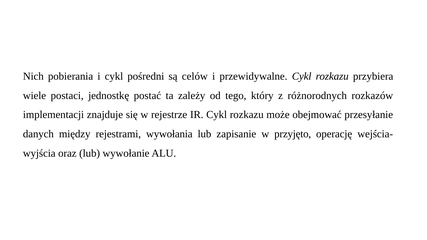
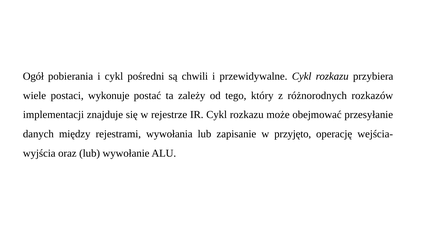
Nich: Nich -> Ogół (33, 76)
celów: celów -> chwili (195, 76)
jednostkę: jednostkę -> wykonuje (109, 96)
